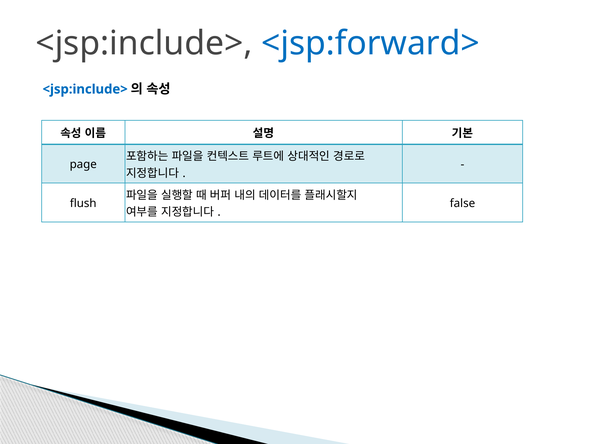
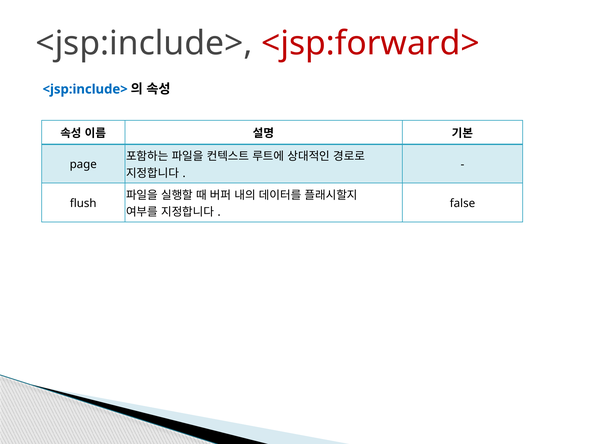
<jsp:forward> colour: blue -> red (371, 43)
